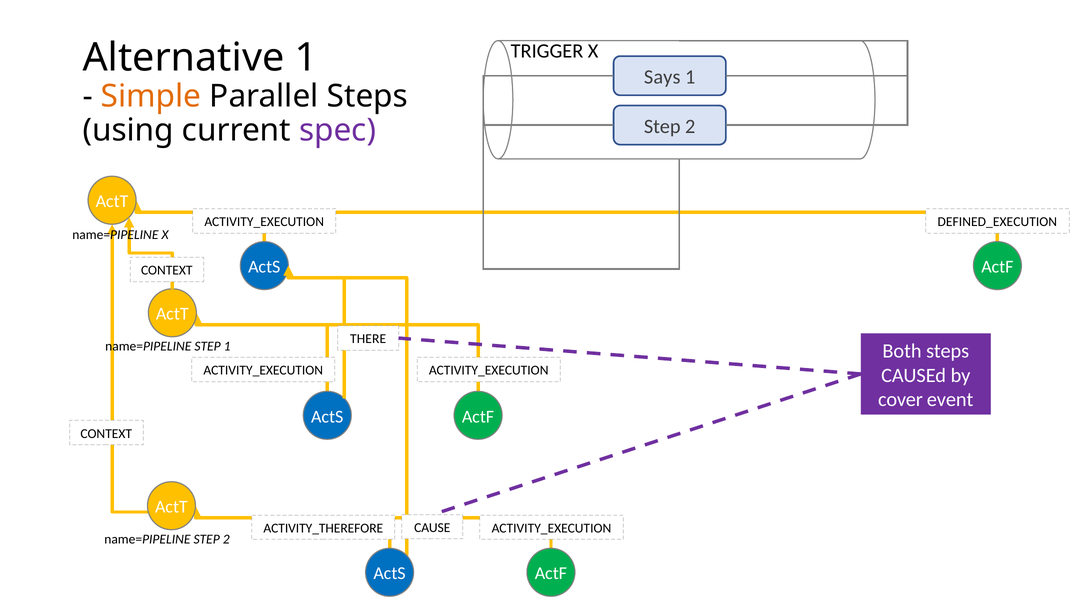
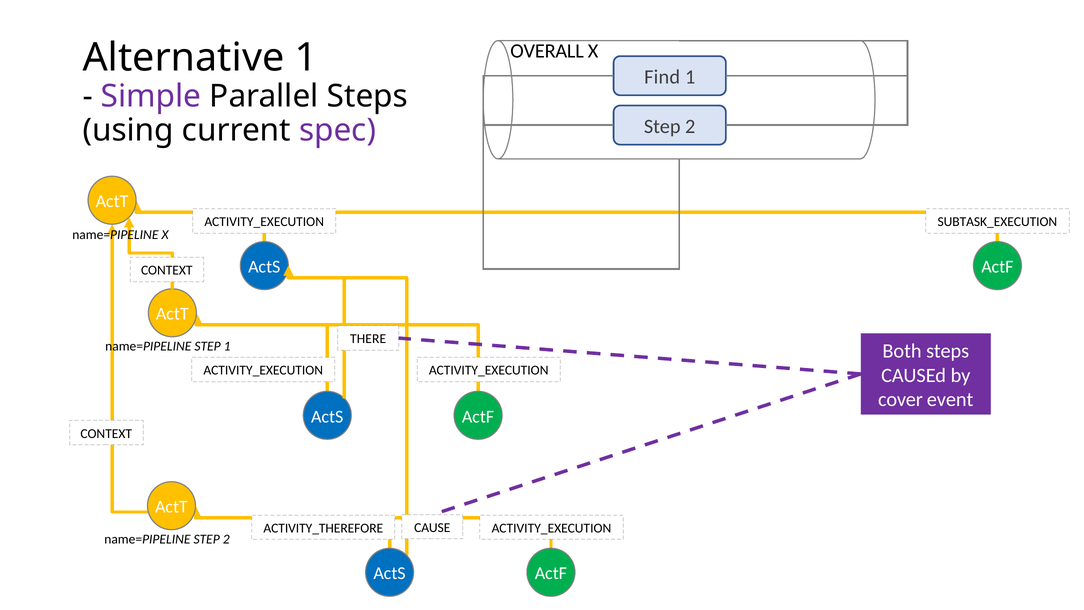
TRIGGER: TRIGGER -> OVERALL (547, 51)
Says: Says -> Find (662, 77)
Simple colour: orange -> purple (151, 96)
DEFINED_EXECUTION: DEFINED_EXECUTION -> SUBTASK_EXECUTION (997, 222)
